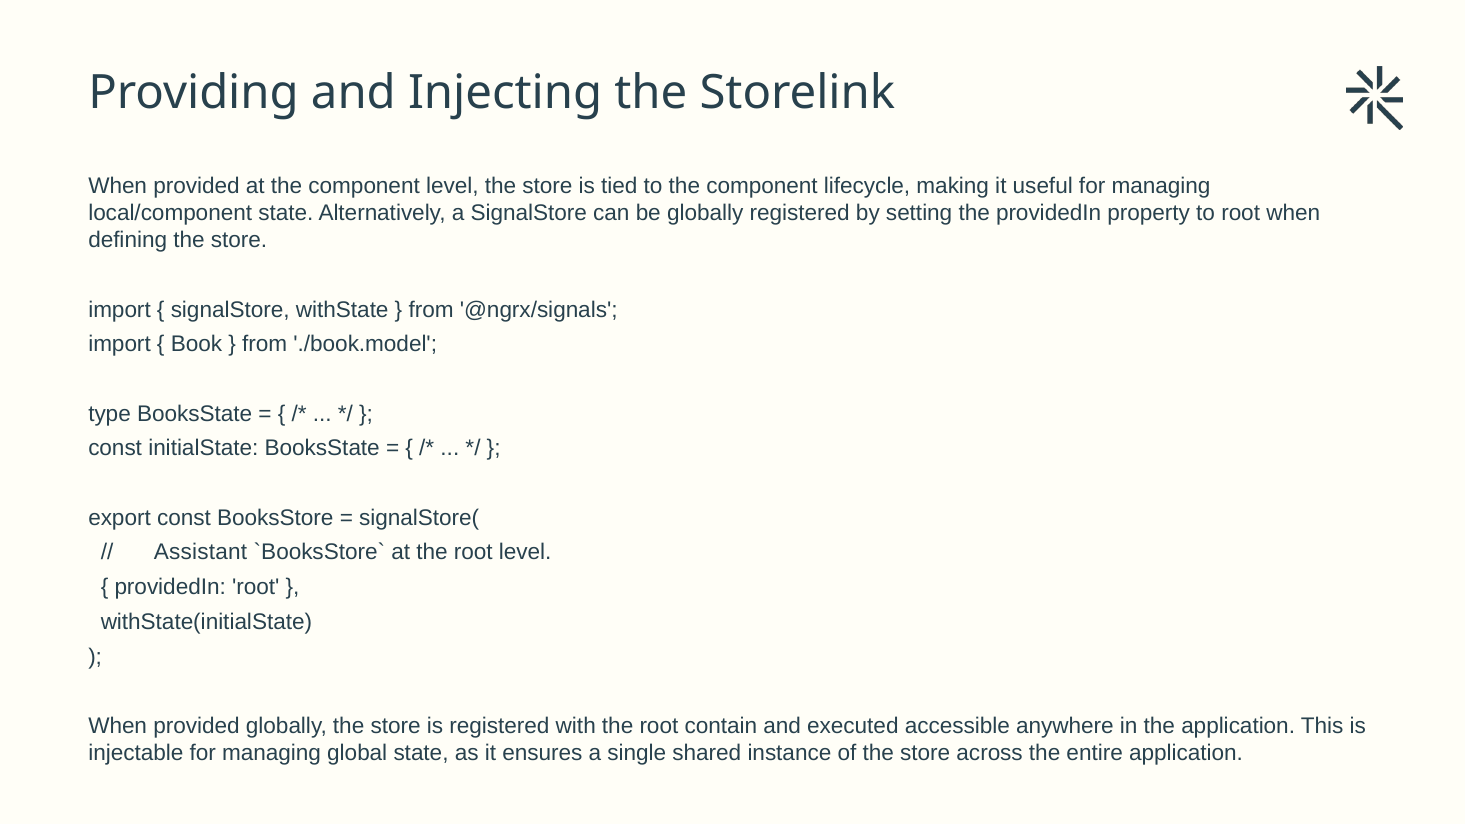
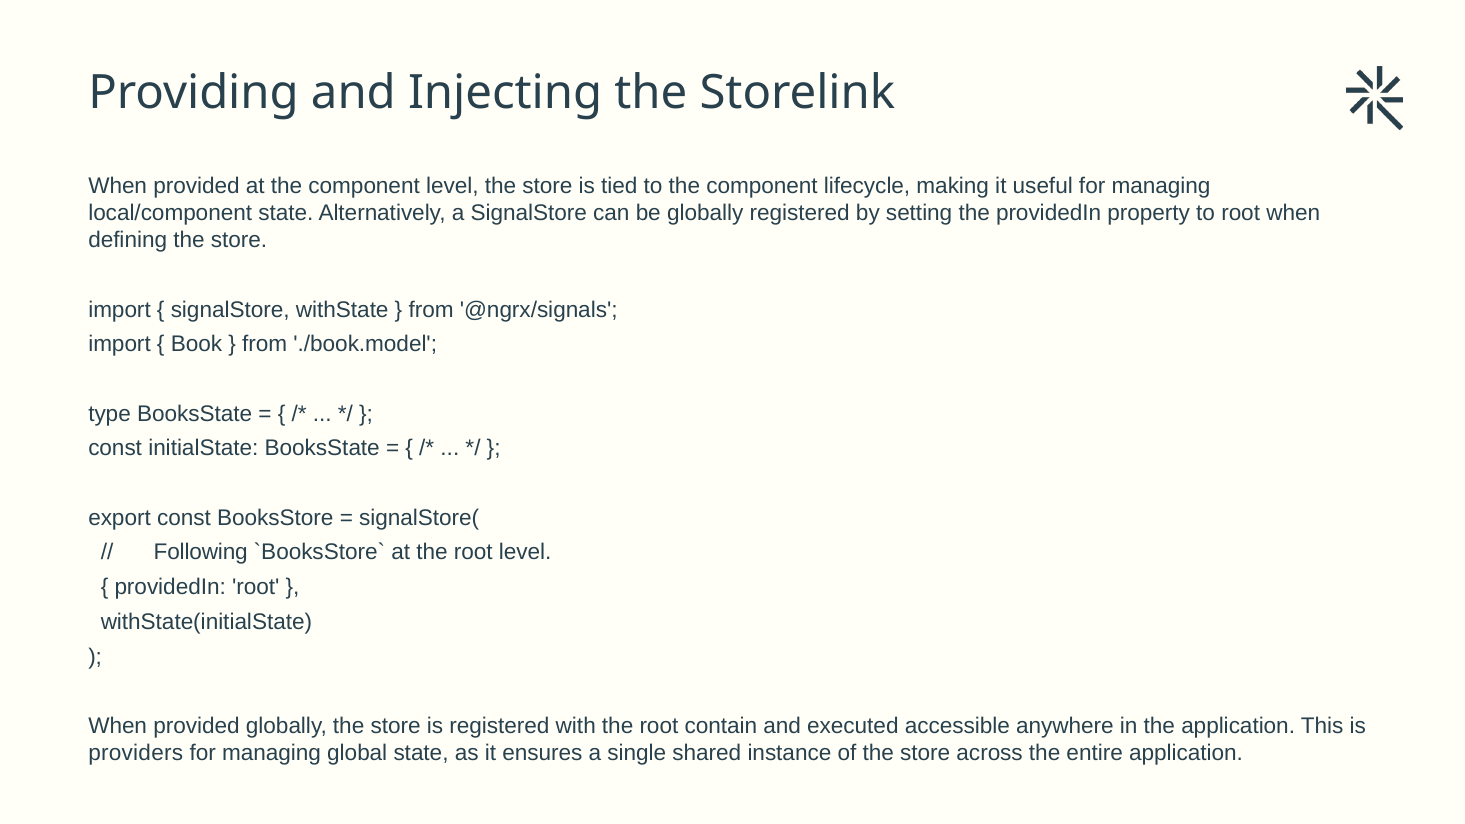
Assistant: Assistant -> Following (201, 553)
injectable: injectable -> providers (136, 753)
